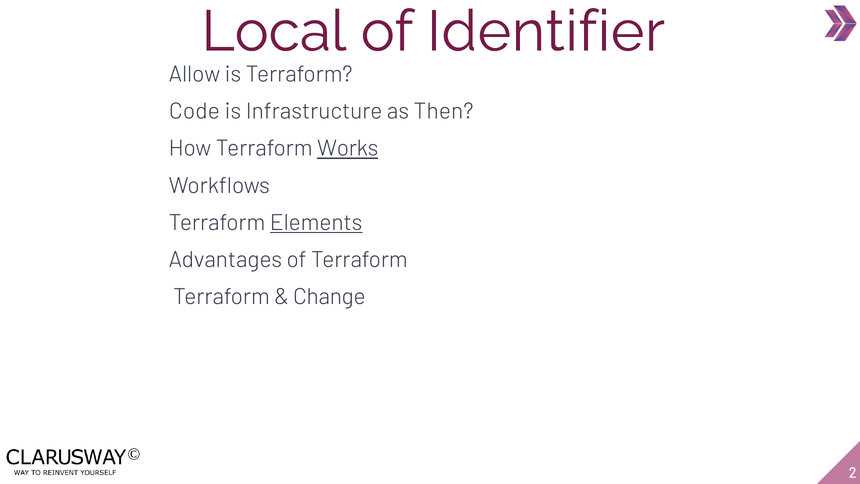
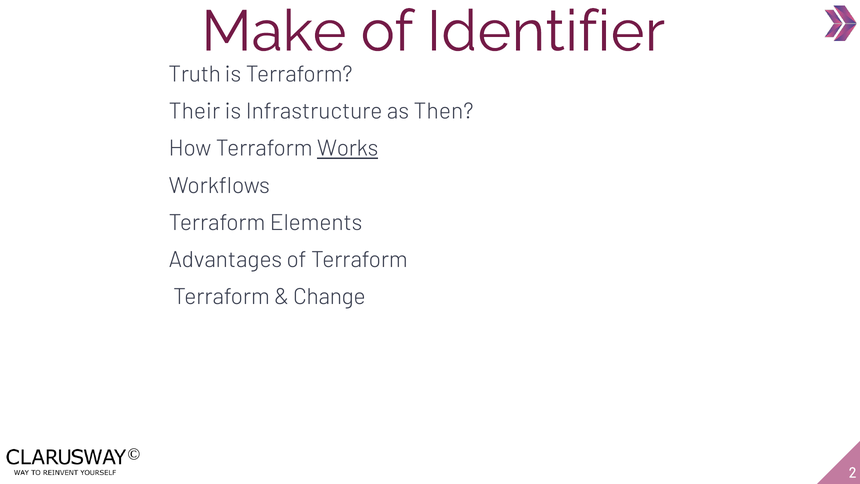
Local: Local -> Make (274, 32)
Allow: Allow -> Truth (195, 74)
Code: Code -> Their (194, 111)
Elements underline: present -> none (316, 223)
